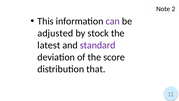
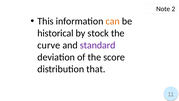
can colour: purple -> orange (113, 21)
adjusted: adjusted -> historical (55, 33)
latest: latest -> curve (49, 45)
